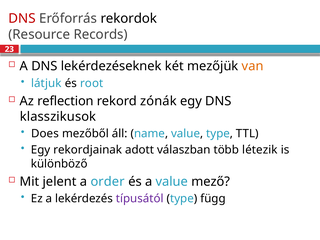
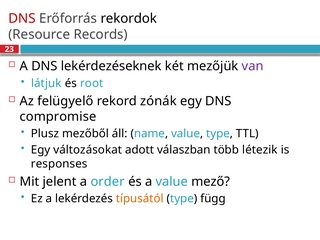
van colour: orange -> purple (253, 66)
reflection: reflection -> felügyelő (65, 101)
klasszikusok: klasszikusok -> compromise (58, 117)
Does: Does -> Plusz (45, 134)
rekordjainak: rekordjainak -> változásokat (88, 150)
különböző: különböző -> responses (59, 164)
típusától colour: purple -> orange (140, 199)
